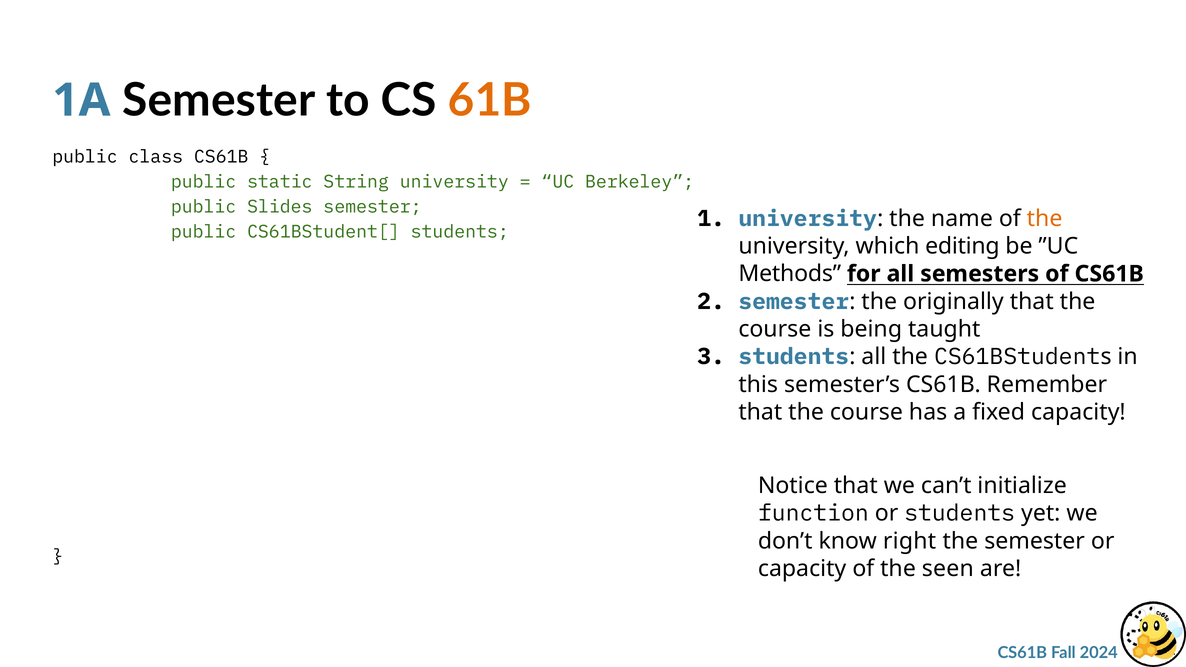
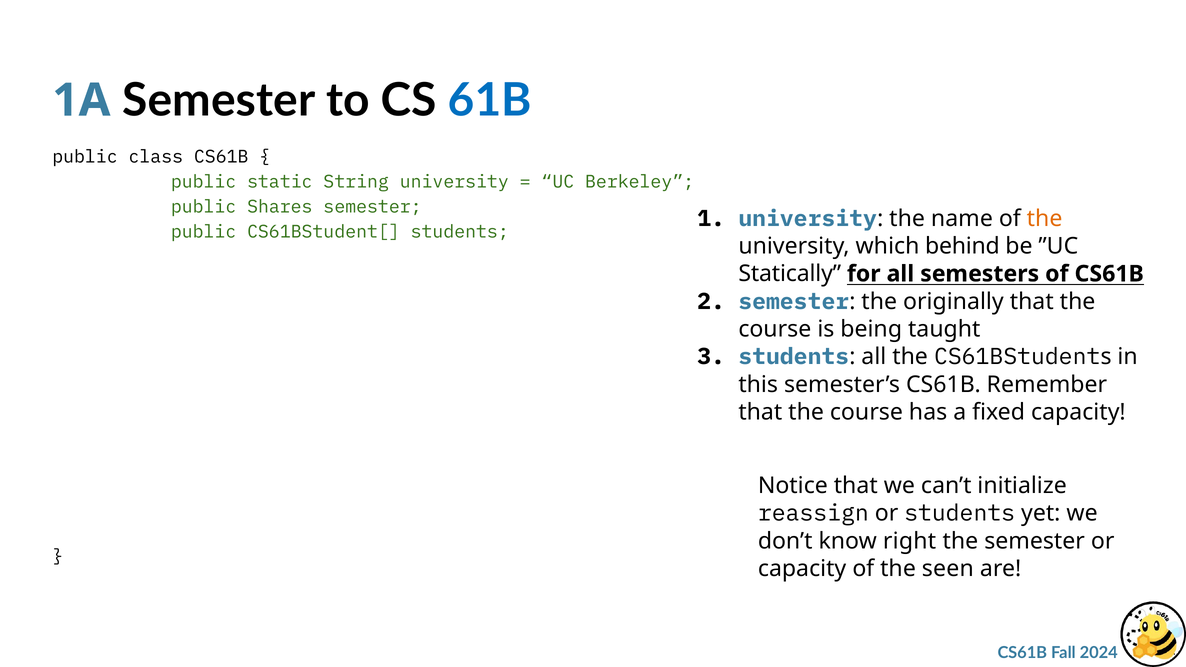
61B colour: orange -> blue (490, 100)
Slides: Slides -> Shares (280, 207)
editing: editing -> behind (962, 246)
Methods: Methods -> Statically (790, 274)
function: function -> reassign (813, 513)
